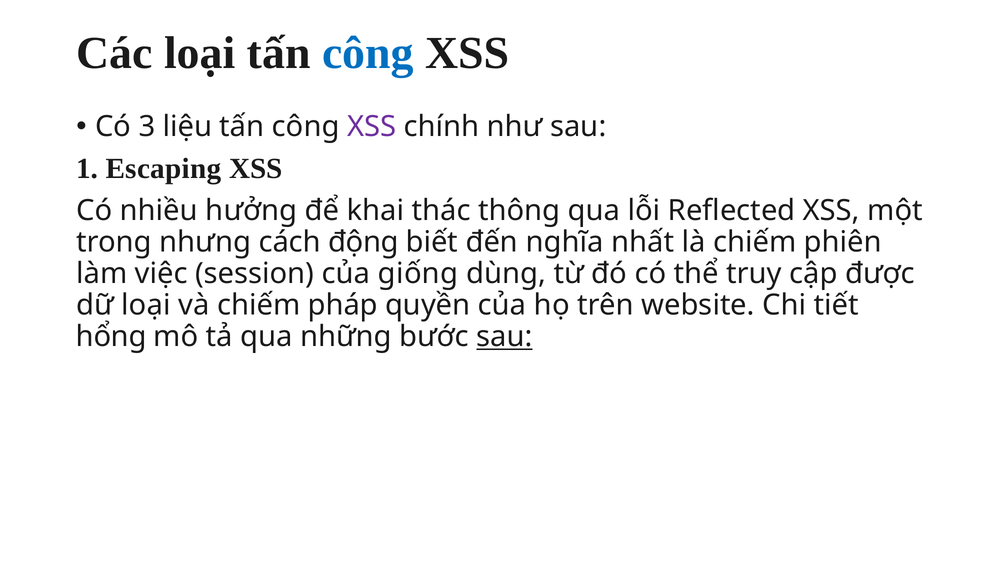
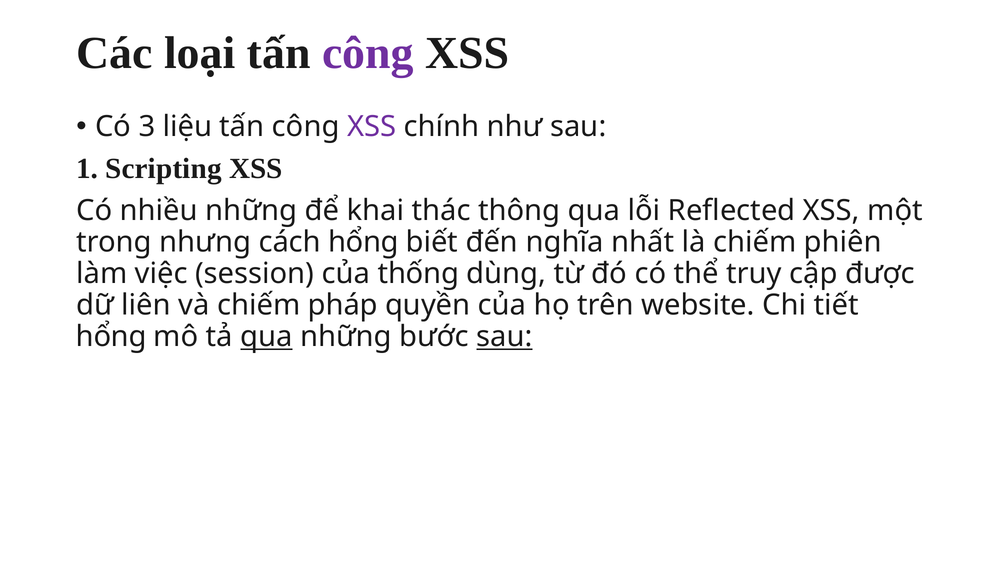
công colour: blue -> purple (368, 53)
Escaping: Escaping -> Scripting (164, 169)
nhiều hưởng: hưởng -> những (251, 211)
cách động: động -> hổng (363, 242)
giống: giống -> thống (418, 274)
dữ loại: loại -> liên (146, 305)
qua underline: none -> present (266, 337)
